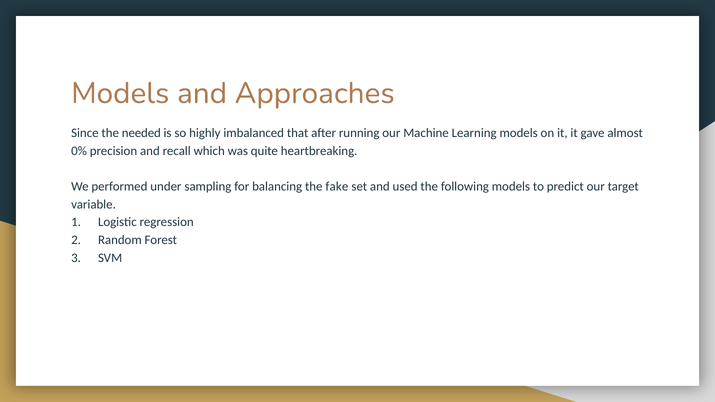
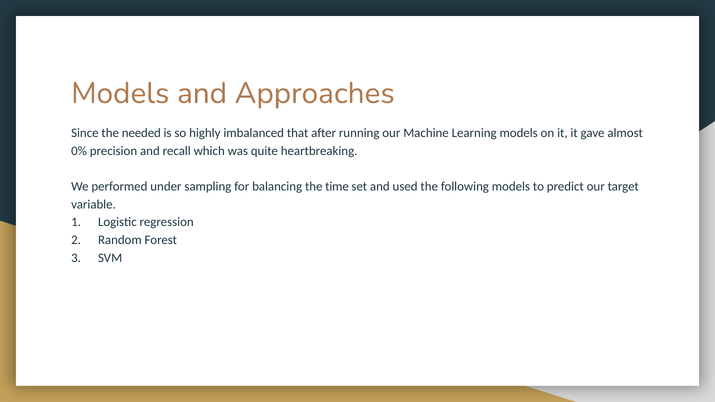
fake: fake -> time (337, 187)
